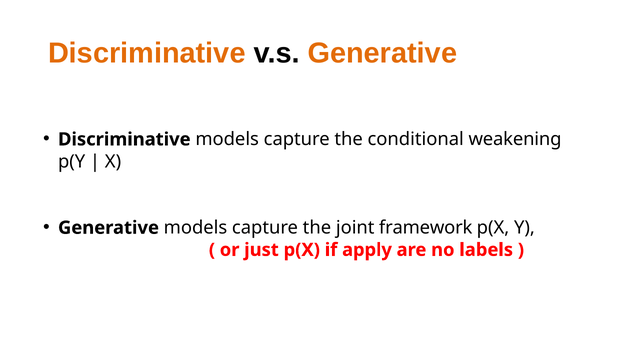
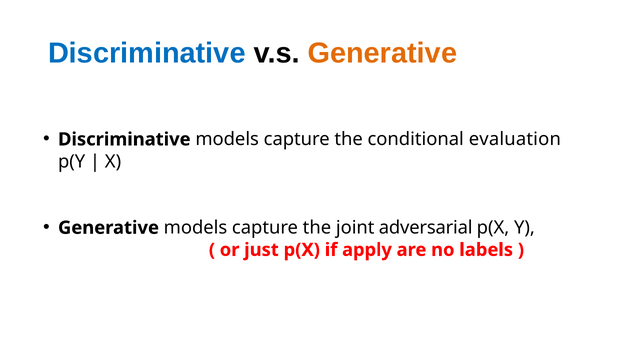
Discriminative colour: orange -> blue (147, 53)
weakening: weakening -> evaluation (515, 139)
framework: framework -> adversarial (426, 228)
